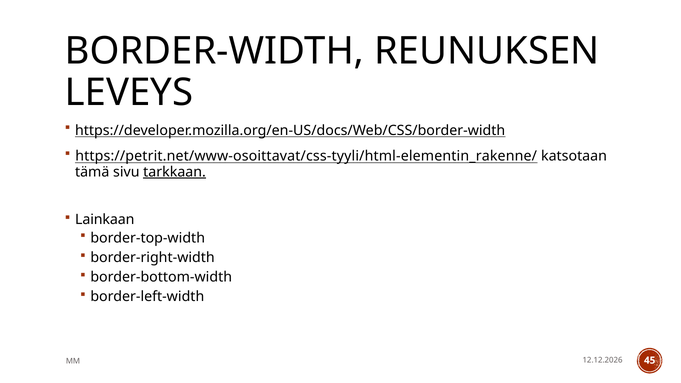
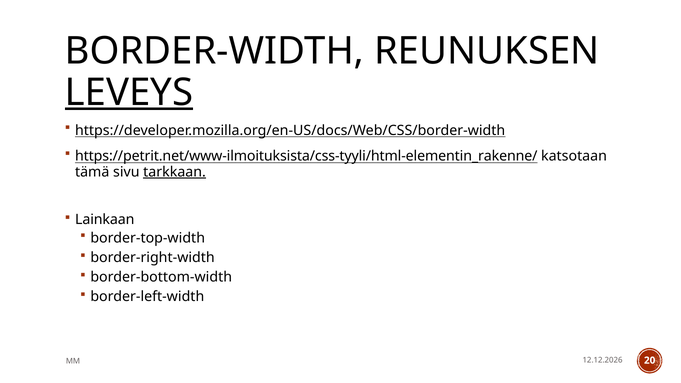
LEVEYS underline: none -> present (129, 92)
https://petrit.net/www-osoittavat/css-tyyli/html-elementin_rakenne/: https://petrit.net/www-osoittavat/css-tyyli/html-elementin_rakenne/ -> https://petrit.net/www-ilmoituksista/css-tyyli/html-elementin_rakenne/ (306, 156)
45: 45 -> 20 (650, 360)
